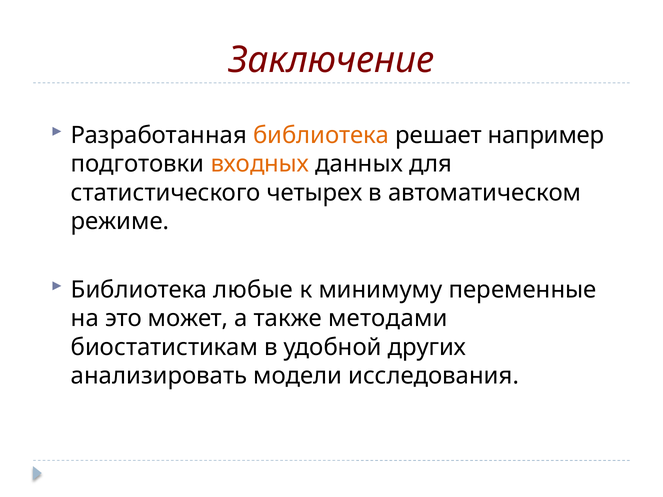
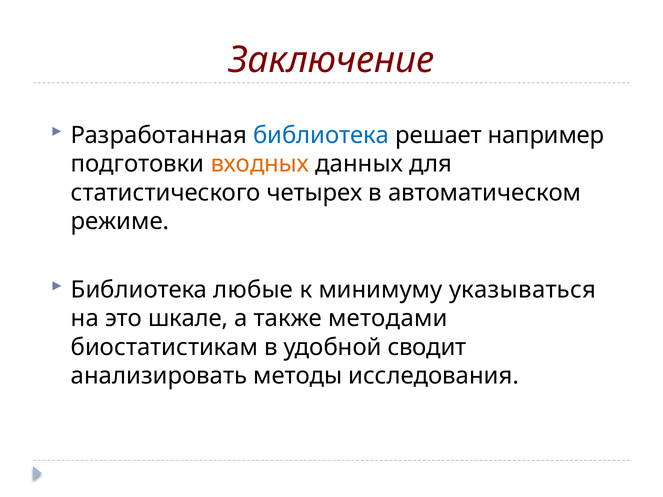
библиотека colour: orange -> blue (321, 135)
переменные: переменные -> указываться (523, 290)
может: может -> шкале (188, 319)
других: других -> сводит (427, 347)
модели: модели -> методы (298, 376)
